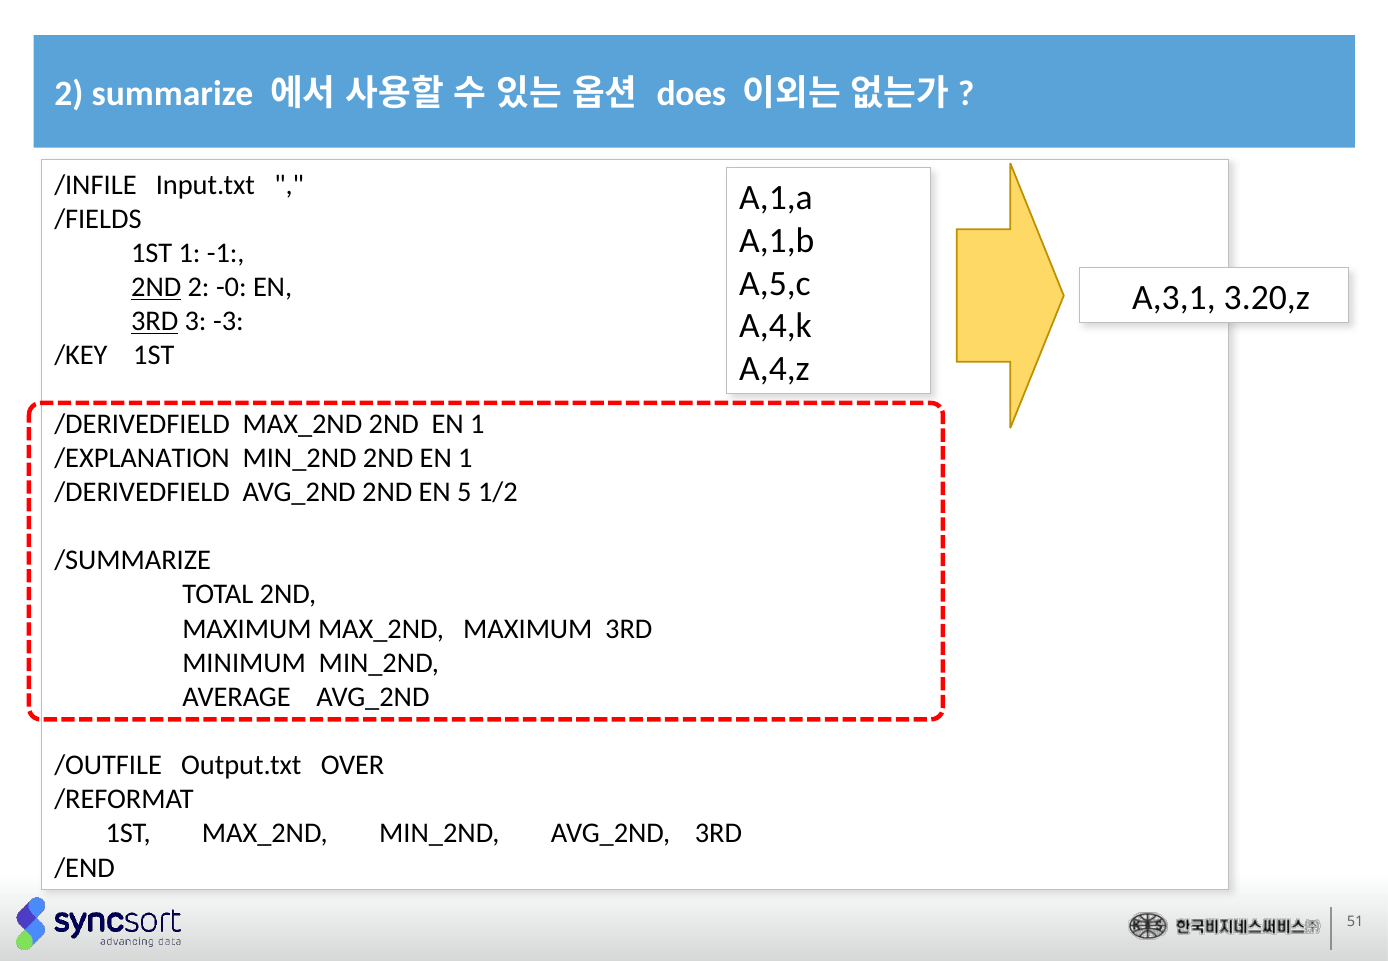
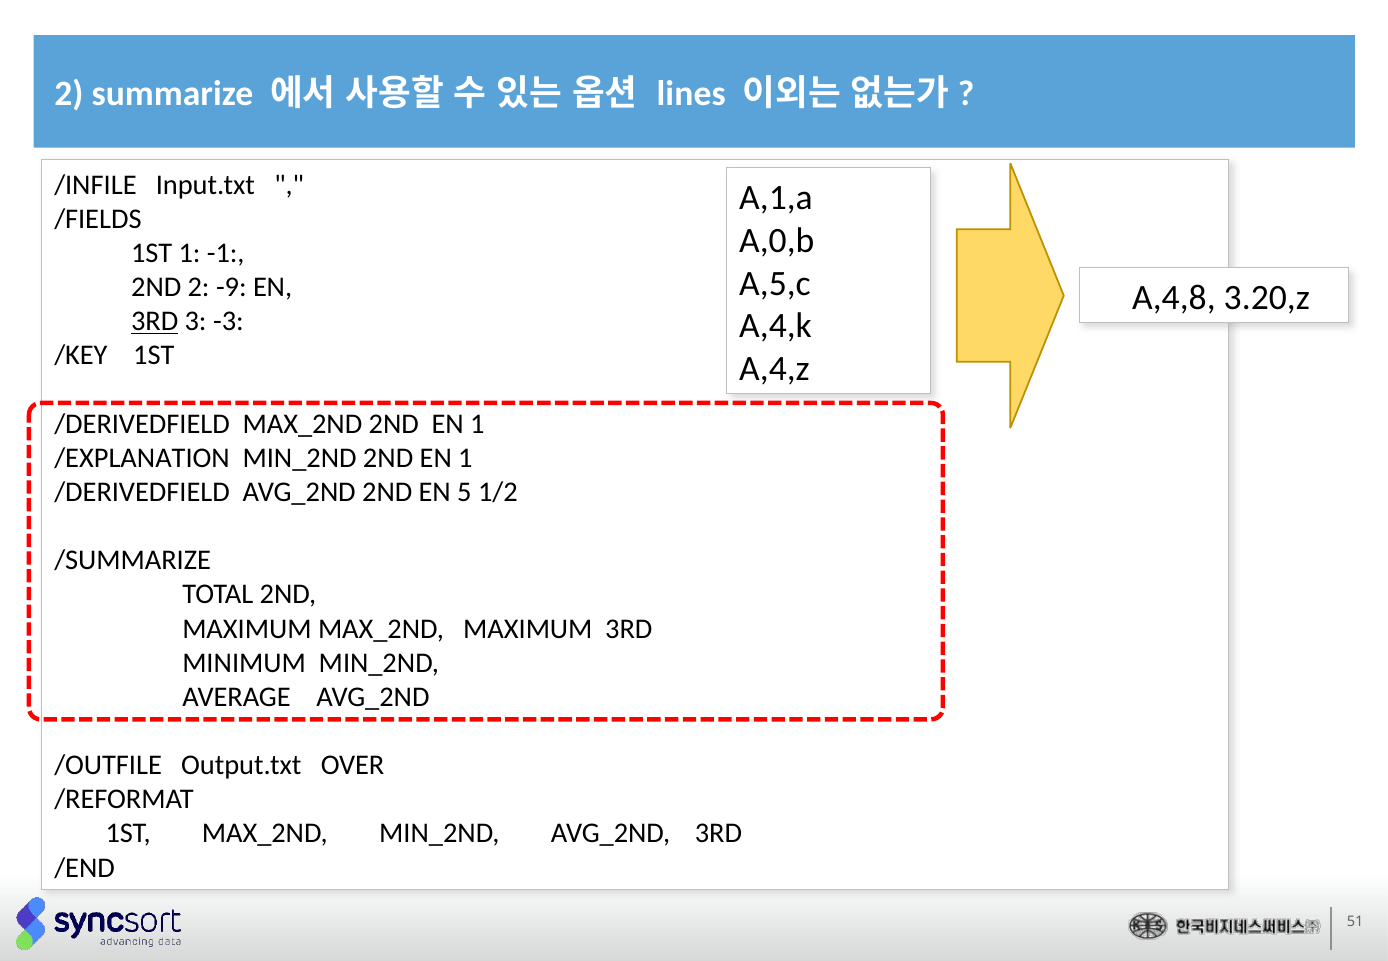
does: does -> lines (691, 93)
A,1,b: A,1,b -> A,0,b (777, 241)
2ND underline: present -> none (156, 287)
-0: -0 -> -9 (231, 287)
A,3,1: A,3,1 -> A,4,8 (1174, 298)
